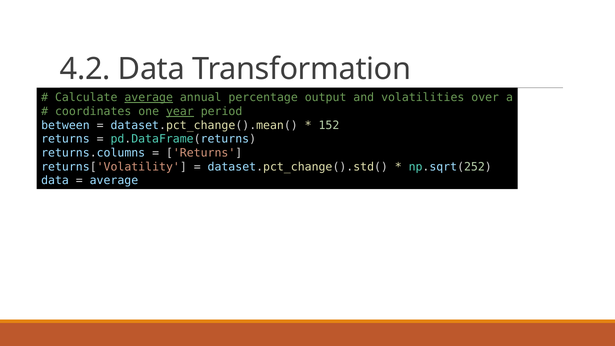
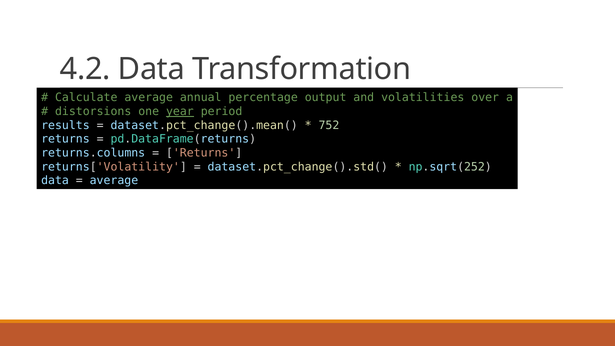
average underline: present -> none (149, 98)
coordinates: coordinates -> distorsions (93, 111)
between: between -> results (65, 125)
152: 152 -> 752 (329, 125)
